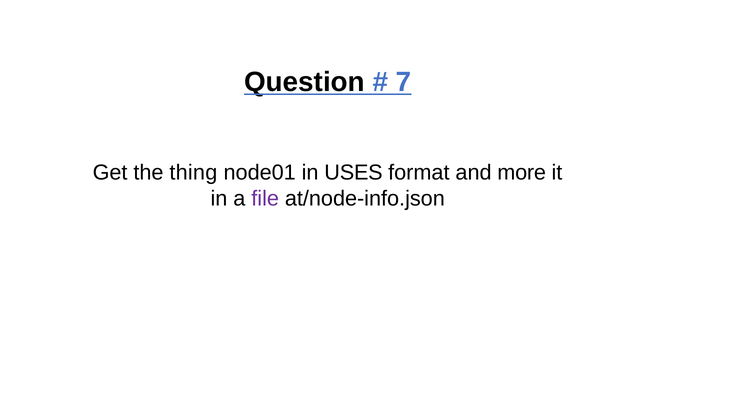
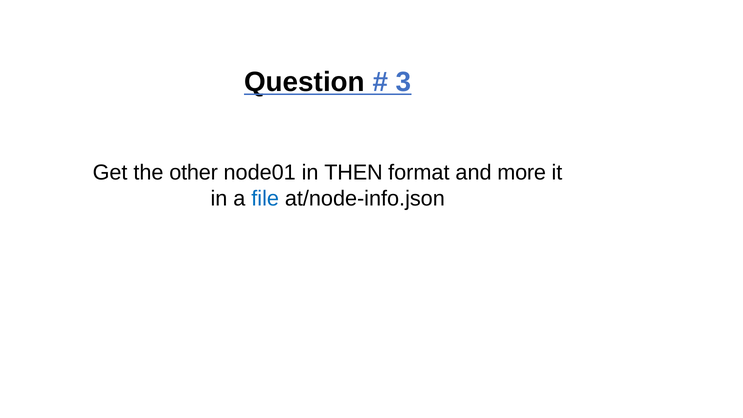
7: 7 -> 3 (403, 82)
thing: thing -> other (194, 173)
USES: USES -> THEN (354, 173)
file colour: purple -> blue (265, 199)
